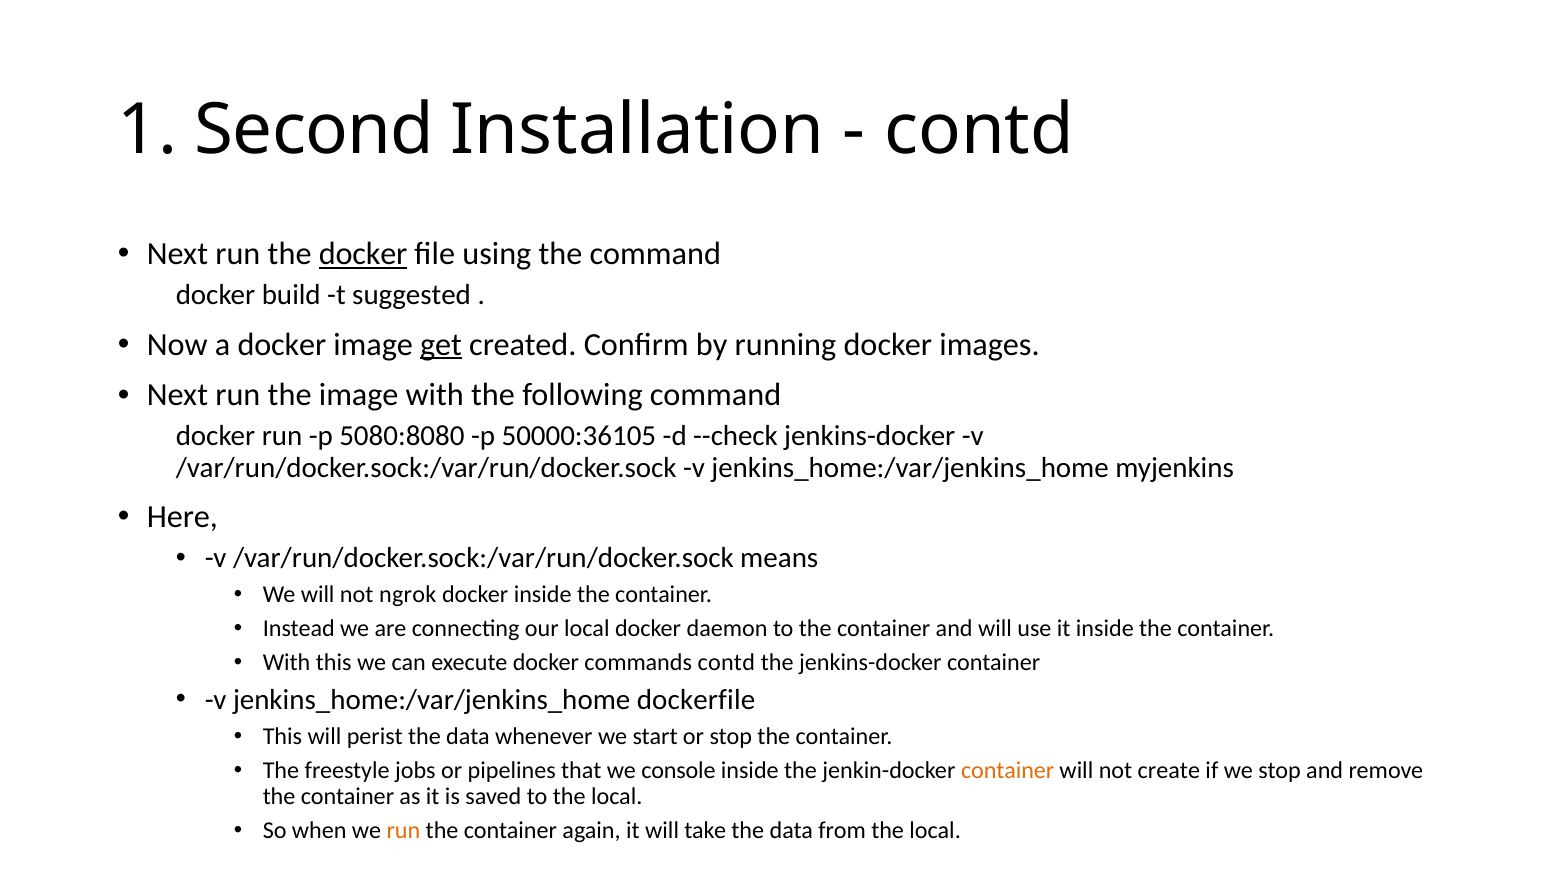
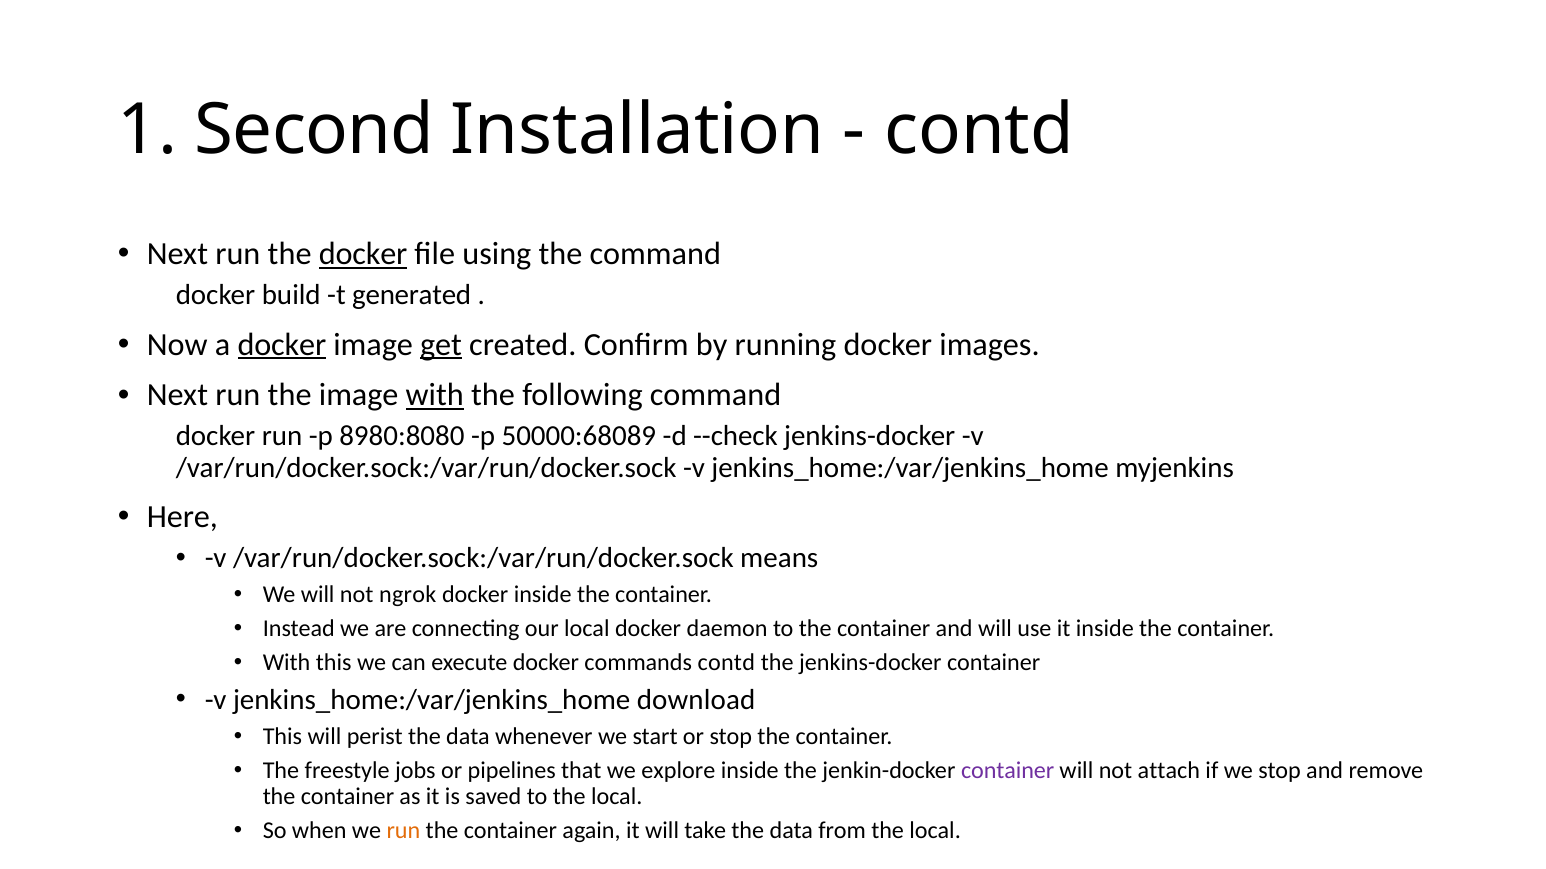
suggested: suggested -> generated (412, 296)
docker underline: none -> present (282, 345)
with underline: none -> present (435, 396)
5080:8080: 5080:8080 -> 8980:8080 (402, 437)
50000:36105: 50000:36105 -> 50000:68089 (579, 437)
dockerfile: dockerfile -> download (696, 700)
console: console -> explore (678, 771)
container colour: orange -> purple (1008, 771)
create: create -> attach (1169, 771)
